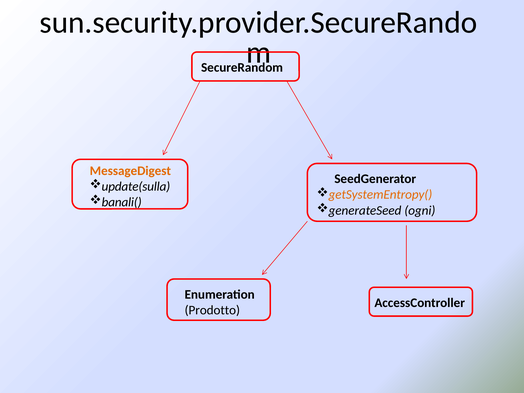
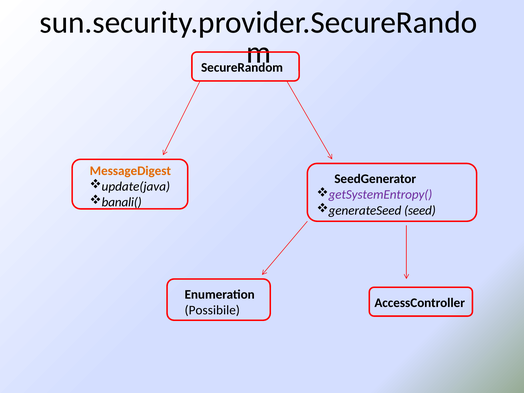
update(sulla: update(sulla -> update(java (136, 186)
getSystemEntropy( colour: orange -> purple (380, 195)
ogni: ogni -> seed (420, 210)
Prodotto: Prodotto -> Possibile (212, 310)
